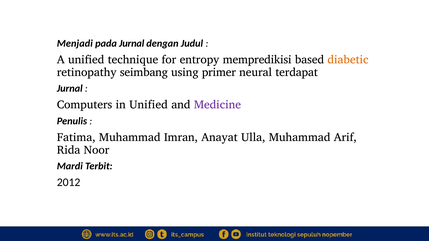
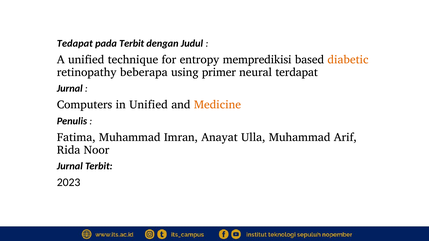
Menjadi: Menjadi -> Tedapat (75, 44)
pada Jurnal: Jurnal -> Terbit (132, 44)
seimbang: seimbang -> beberapa (144, 72)
Medicine colour: purple -> orange (217, 105)
Mardi: Mardi -> Jurnal (70, 166)
2012: 2012 -> 2023 (69, 183)
